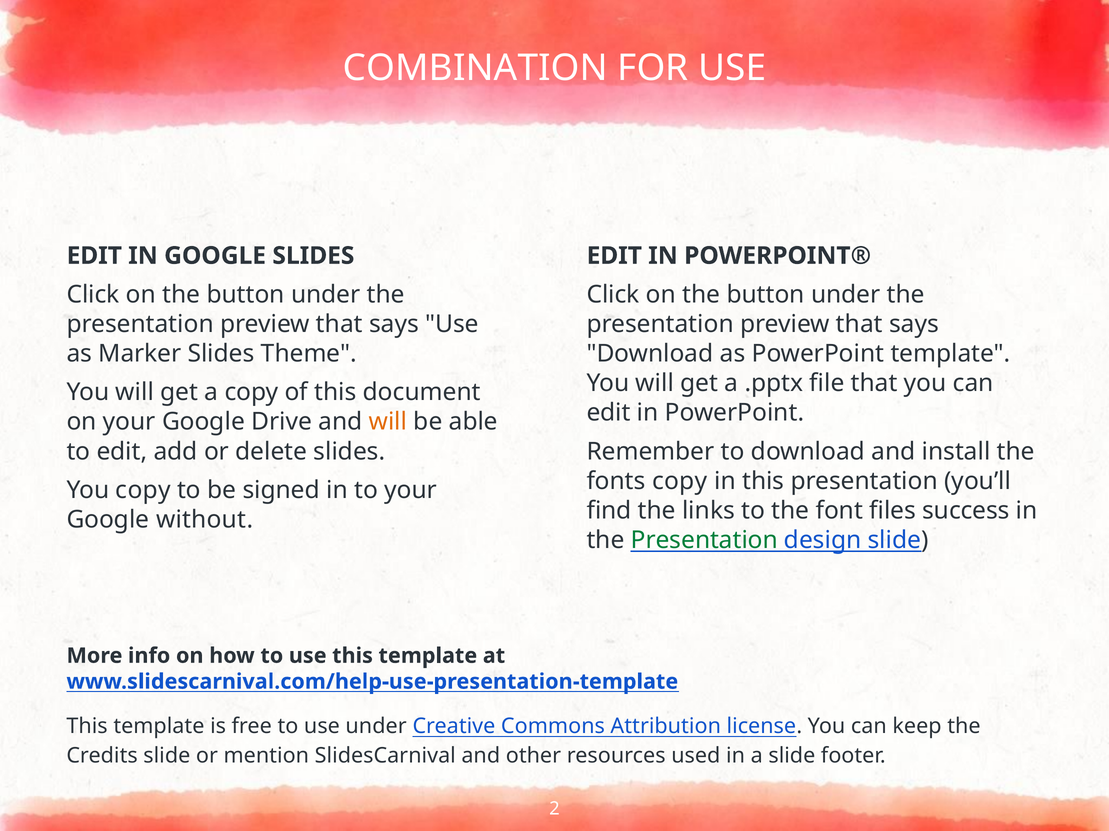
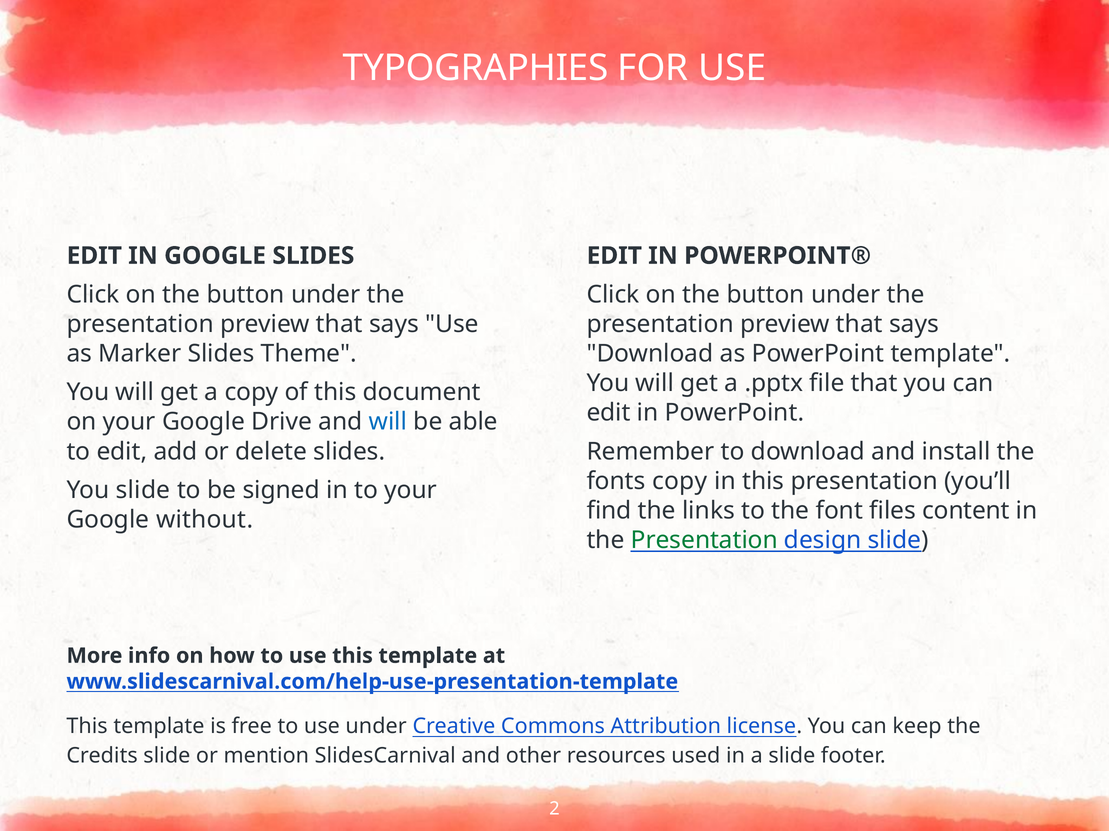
COMBINATION: COMBINATION -> TYPOGRAPHIES (476, 68)
will colour: orange -> blue (388, 422)
You copy: copy -> slide (143, 491)
success: success -> content (966, 511)
